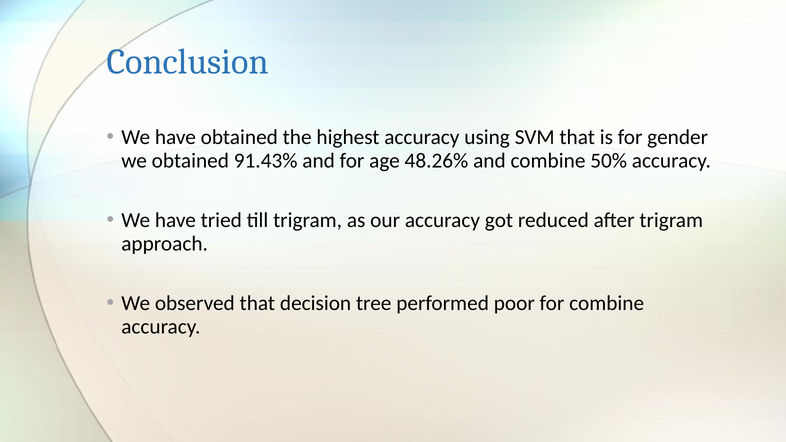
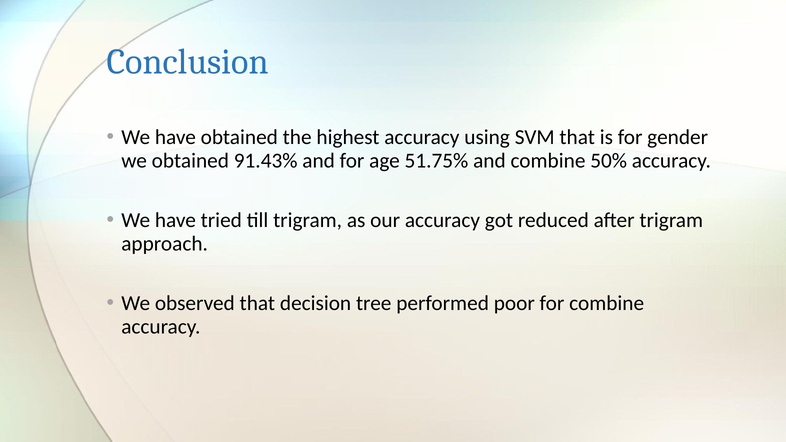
48.26%: 48.26% -> 51.75% (436, 161)
